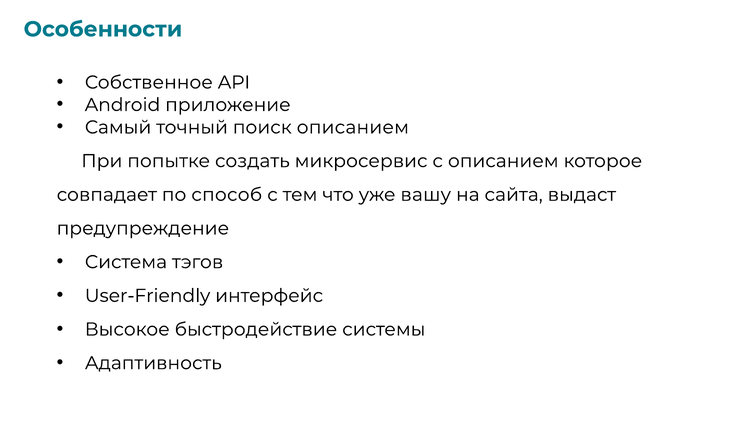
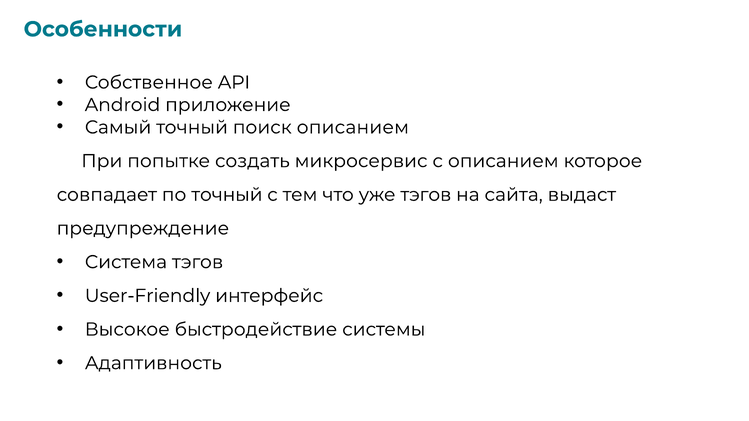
по способ: способ -> точный (227, 195)
уже вашу: вашу -> тэгов (426, 195)
